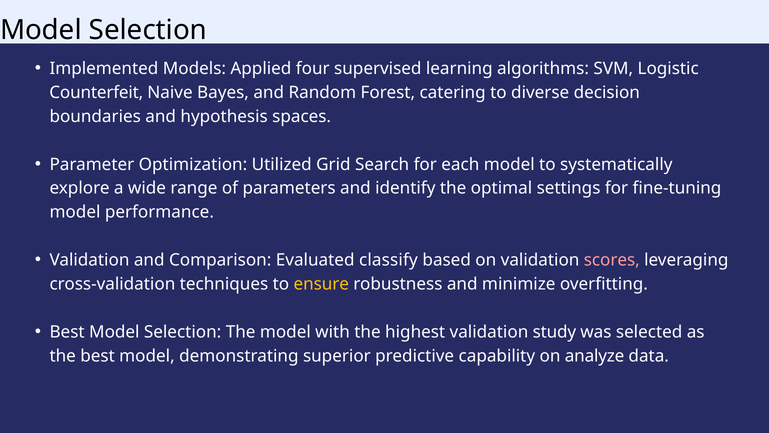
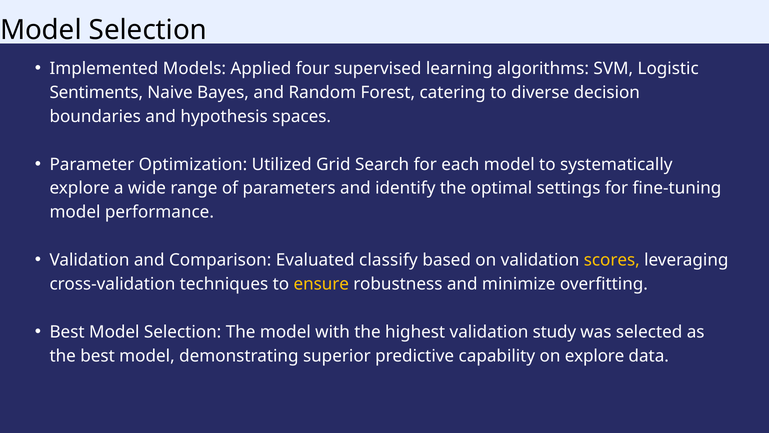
Counterfeit: Counterfeit -> Sentiments (96, 92)
scores colour: pink -> yellow (612, 260)
on analyze: analyze -> explore (595, 356)
